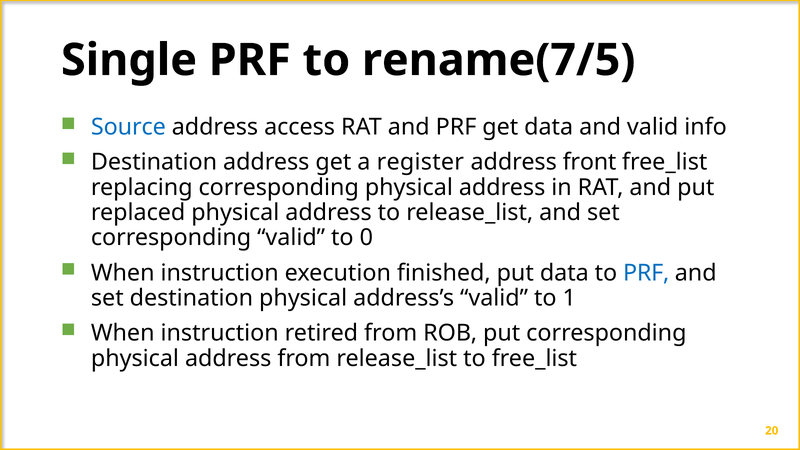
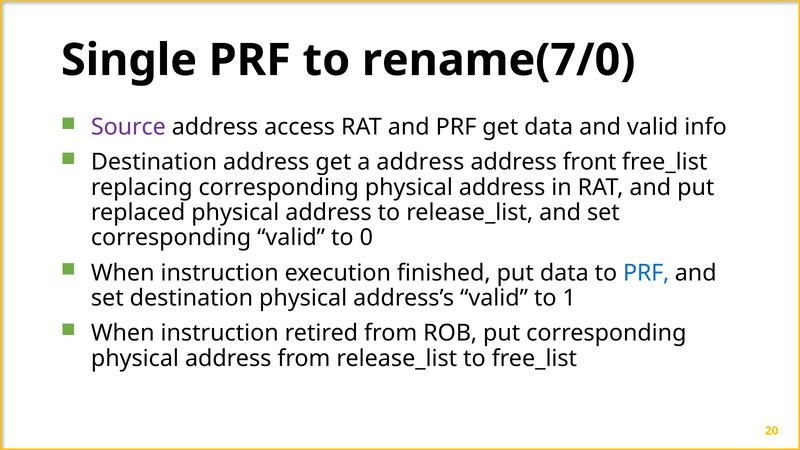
rename(7/5: rename(7/5 -> rename(7/0 (499, 60)
Source colour: blue -> purple (128, 127)
a register: register -> address (420, 162)
